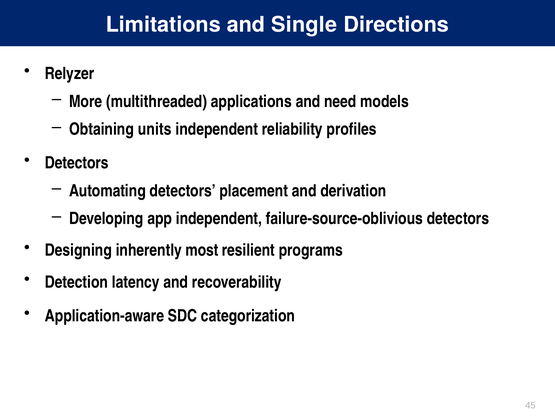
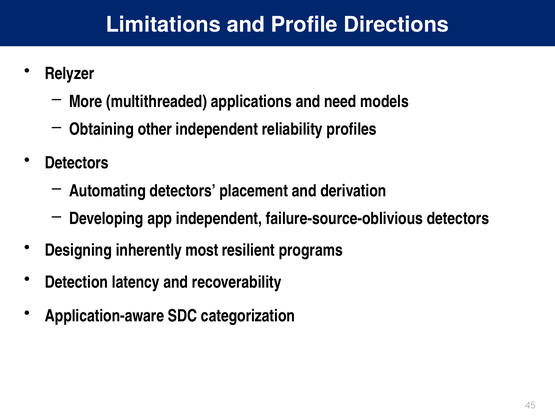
Single: Single -> Profile (304, 25)
units: units -> other (155, 129)
